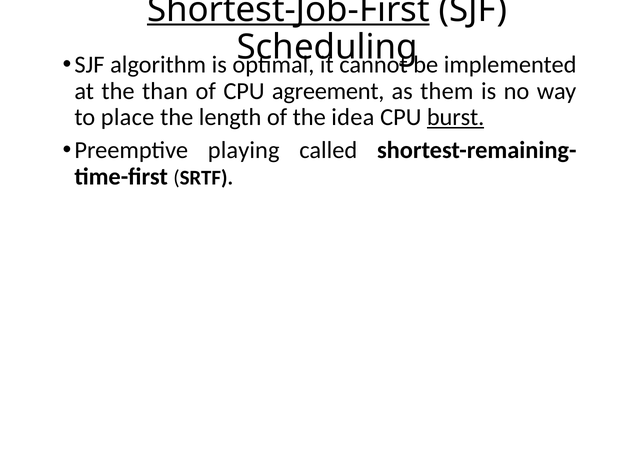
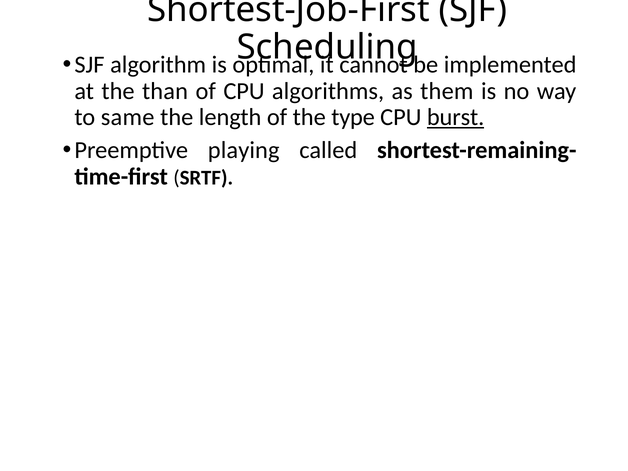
Shortest-Job-First underline: present -> none (288, 10)
agreement: agreement -> algorithms (328, 91)
place: place -> same (128, 117)
idea: idea -> type (353, 117)
